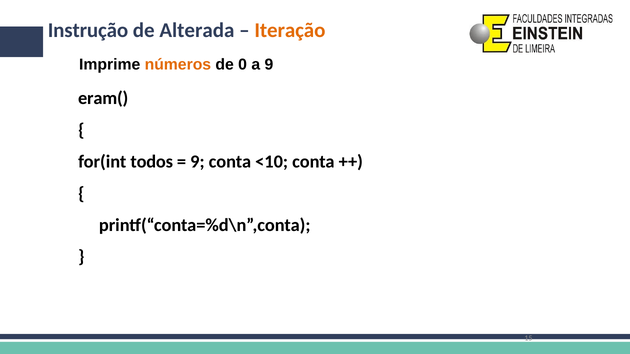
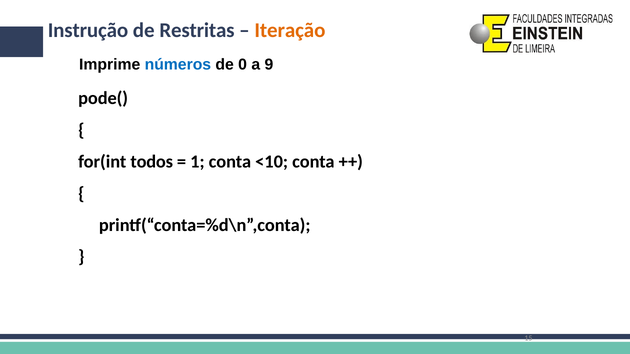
Alterada: Alterada -> Restritas (197, 31)
números colour: orange -> blue (178, 64)
eram(: eram( -> pode( (103, 98)
9: 9 -> 1 (197, 162)
